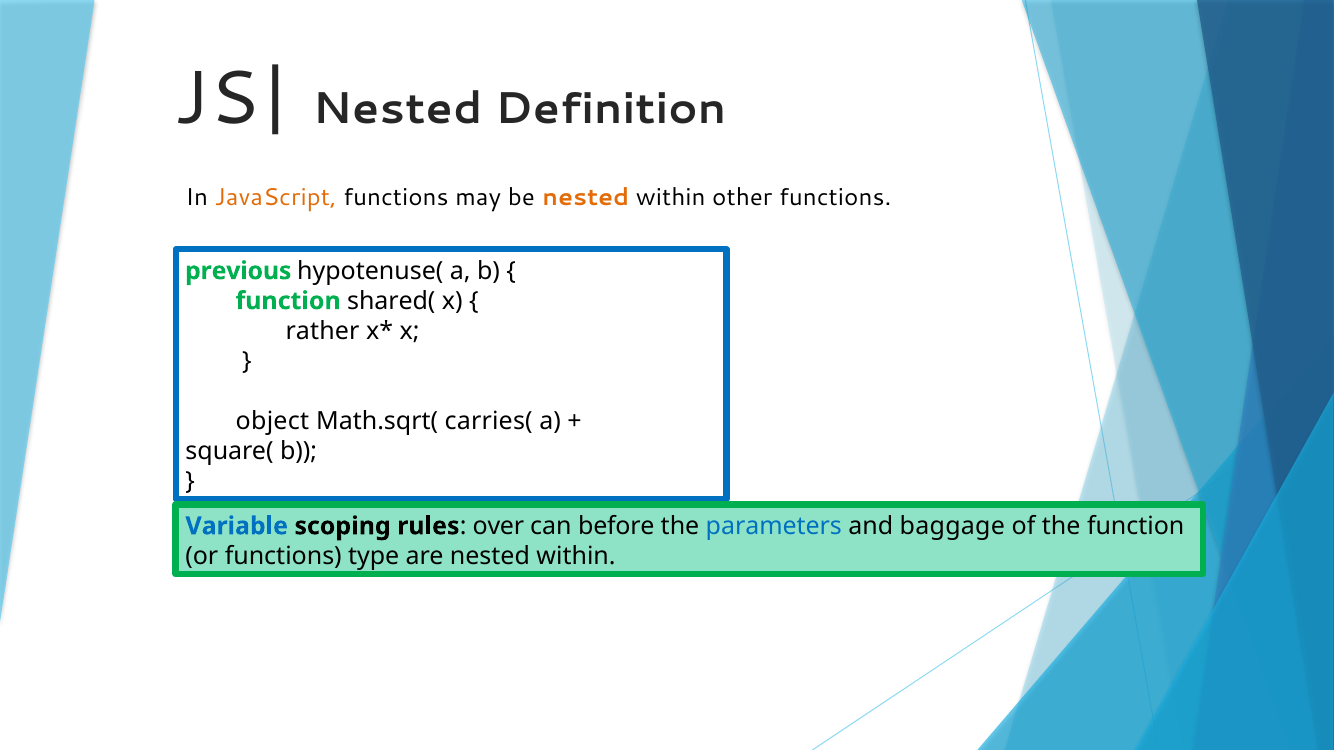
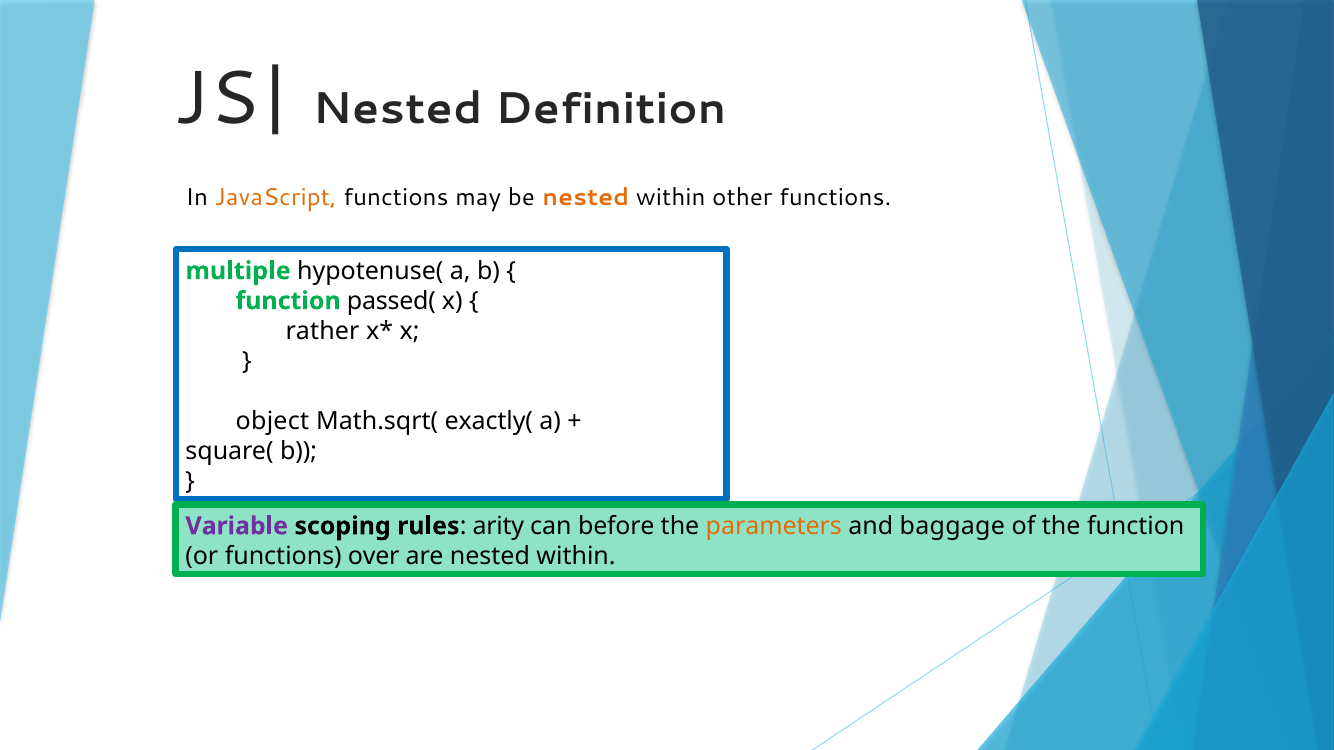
previous: previous -> multiple (238, 271)
shared(: shared( -> passed( (391, 301)
carries(: carries( -> exactly( (489, 421)
Variable colour: blue -> purple (237, 526)
over: over -> arity (498, 526)
parameters colour: blue -> orange (774, 526)
type: type -> over (374, 556)
